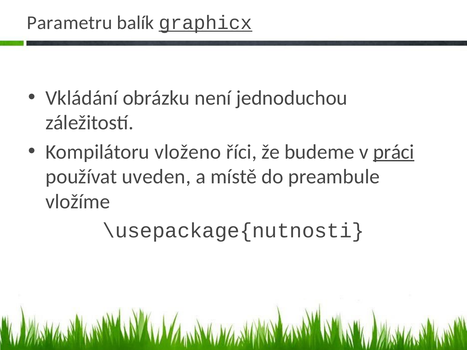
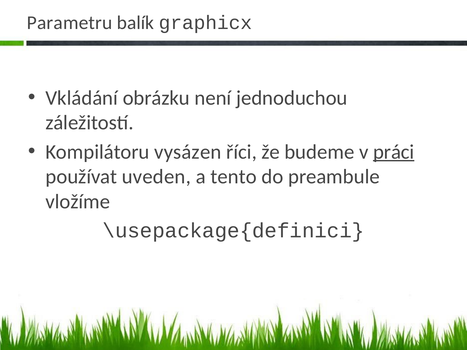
graphicx underline: present -> none (205, 23)
vloženo: vloženo -> vysázen (188, 152)
místě: místě -> tento (234, 177)
\usepackage{nutnosti: \usepackage{nutnosti -> \usepackage{definici (233, 231)
